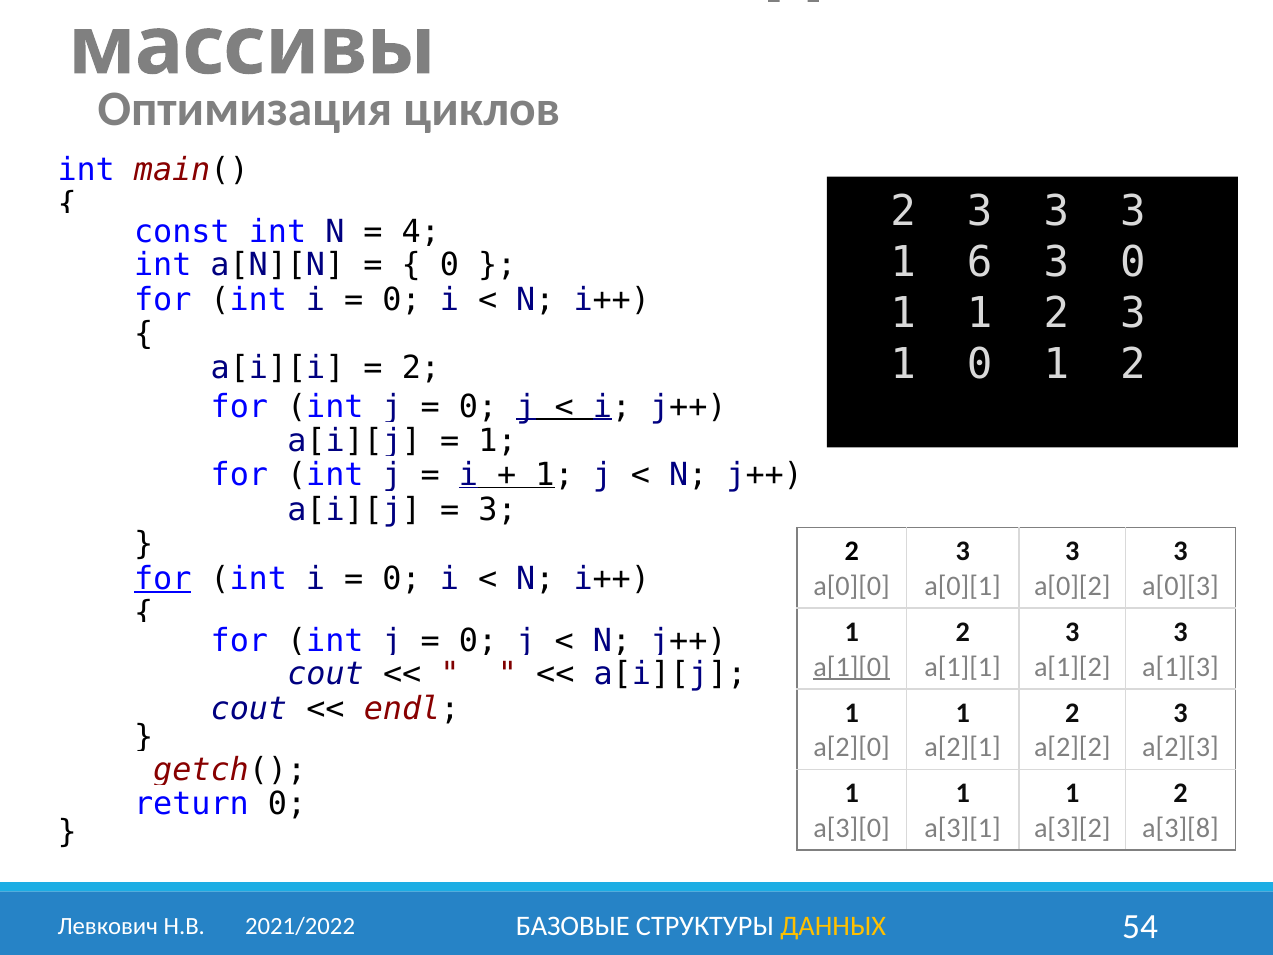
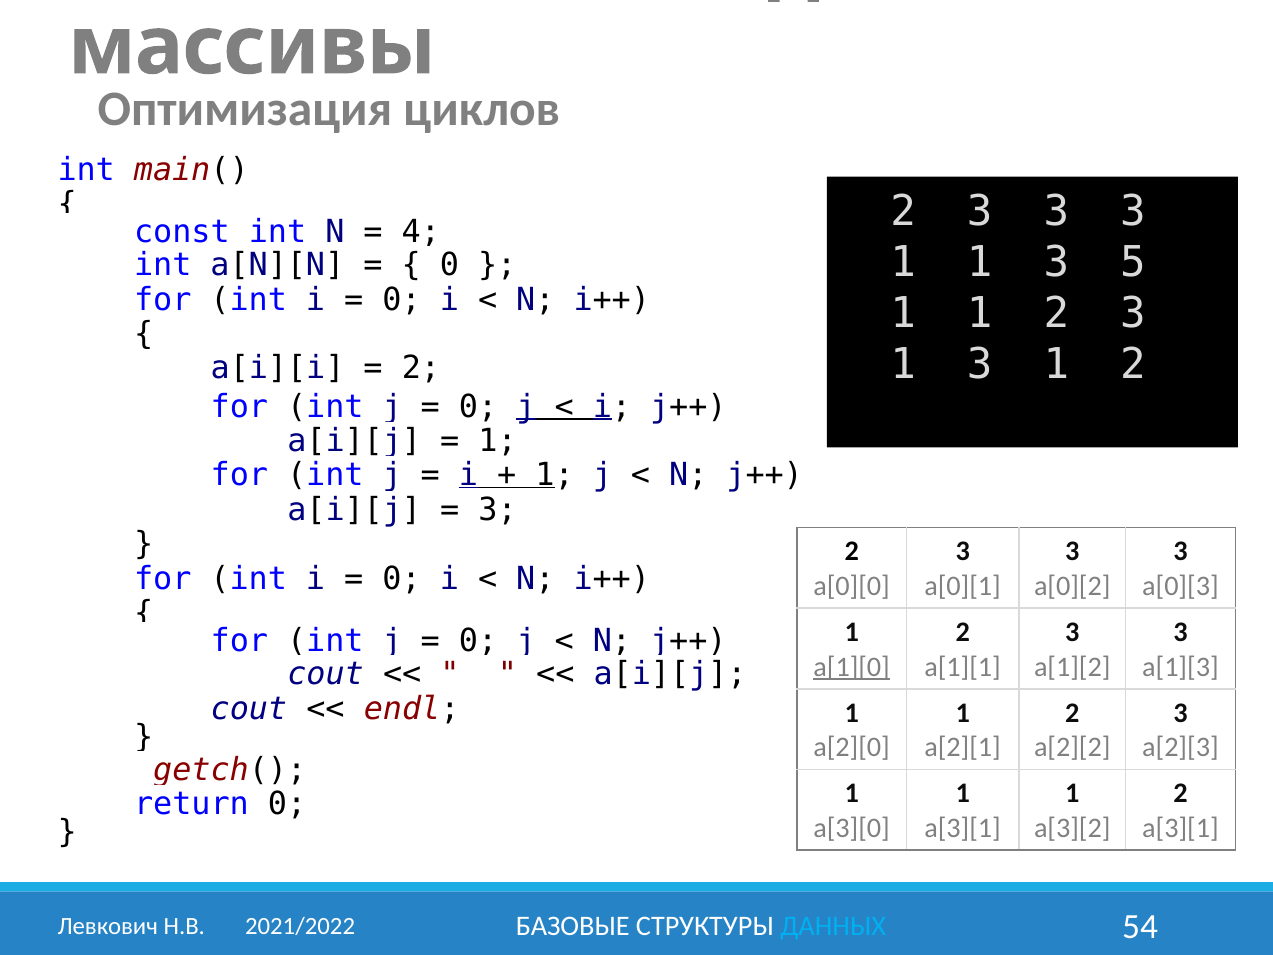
6: 6 -> 1 (980, 262)
3 0: 0 -> 5 (1133, 262)
0: 0 -> 3 (980, 364)
for underline: present -> none (163, 578)
a[3][8: a[3][8 -> a[3][1 (1180, 828)
ДАННЫХ colour: yellow -> light blue (833, 926)
